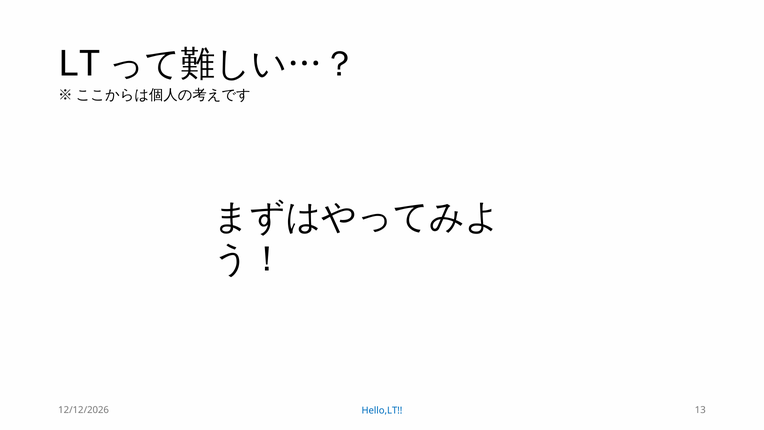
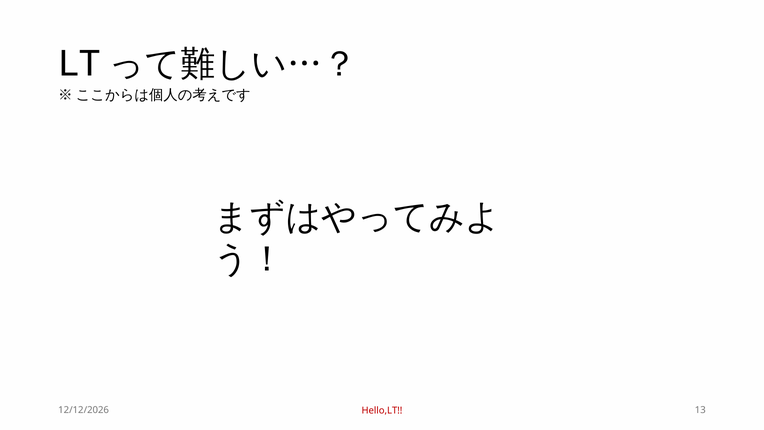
Hello,LT colour: blue -> red (382, 410)
